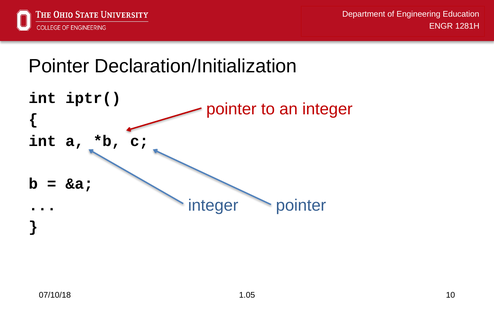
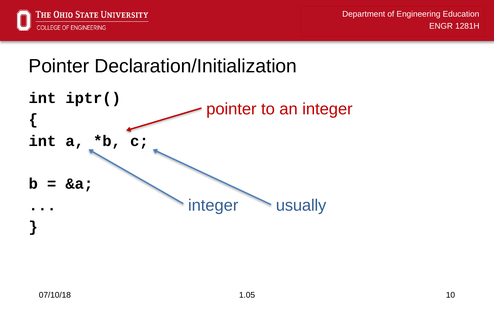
integer pointer: pointer -> usually (301, 205)
